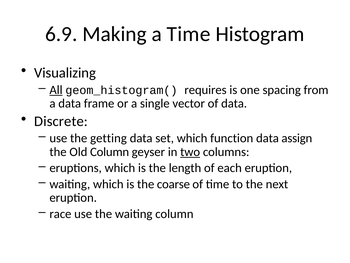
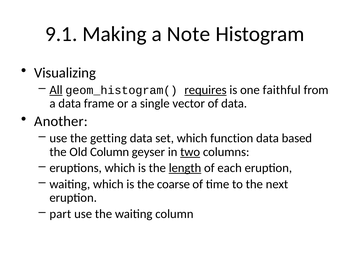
6.9: 6.9 -> 9.1 (61, 34)
a Time: Time -> Note (189, 34)
requires underline: none -> present (206, 90)
spacing: spacing -> faithful (282, 90)
Discrete: Discrete -> Another (61, 121)
assign: assign -> based (297, 138)
length underline: none -> present (185, 168)
race: race -> part (60, 214)
